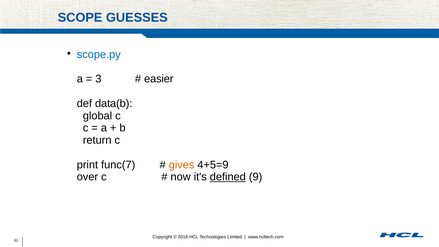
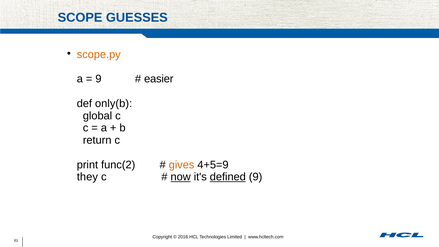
scope.py colour: blue -> orange (99, 54)
3: 3 -> 9 (98, 79)
data(b: data(b -> only(b (114, 103)
func(7: func(7 -> func(2 (118, 165)
over: over -> they (87, 177)
now underline: none -> present (181, 177)
